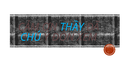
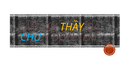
THẦY colour: light blue -> yellow (72, 27)
